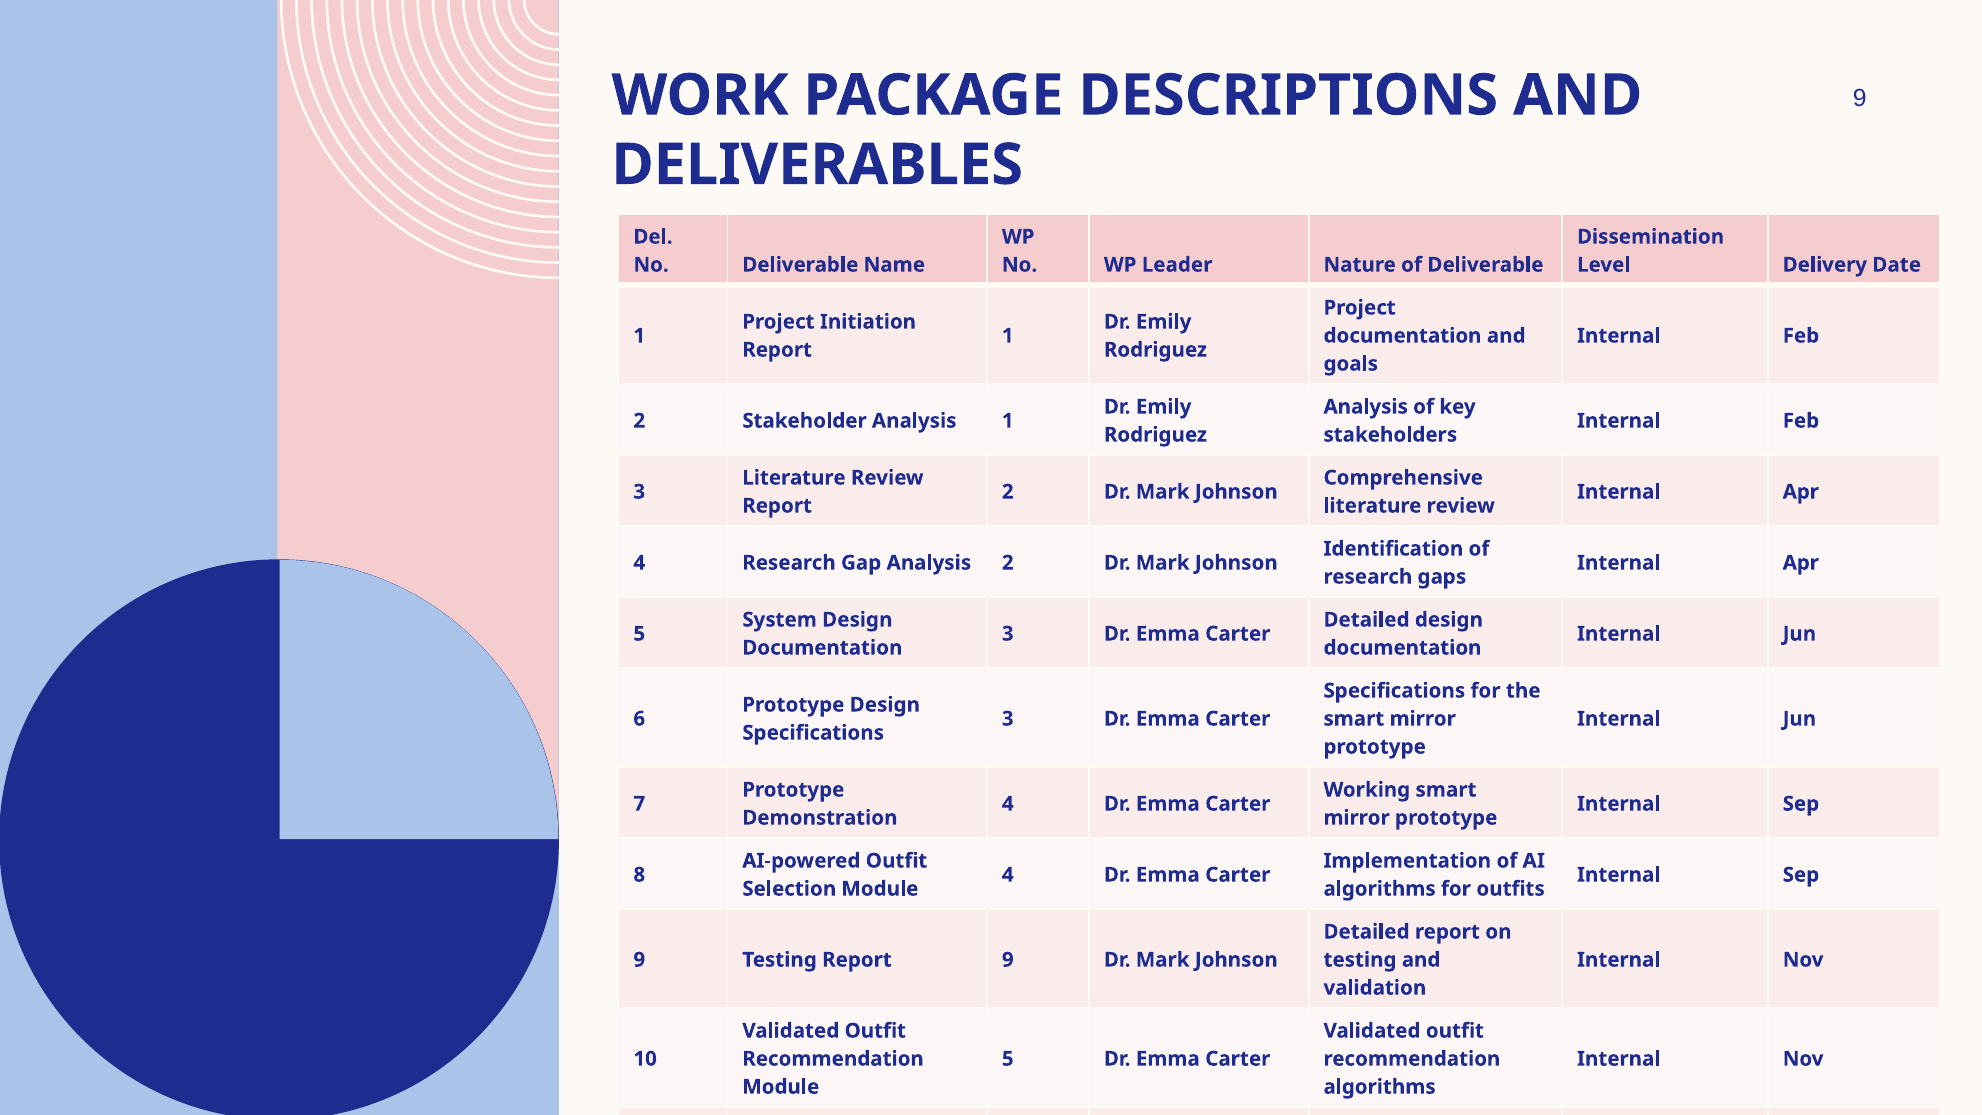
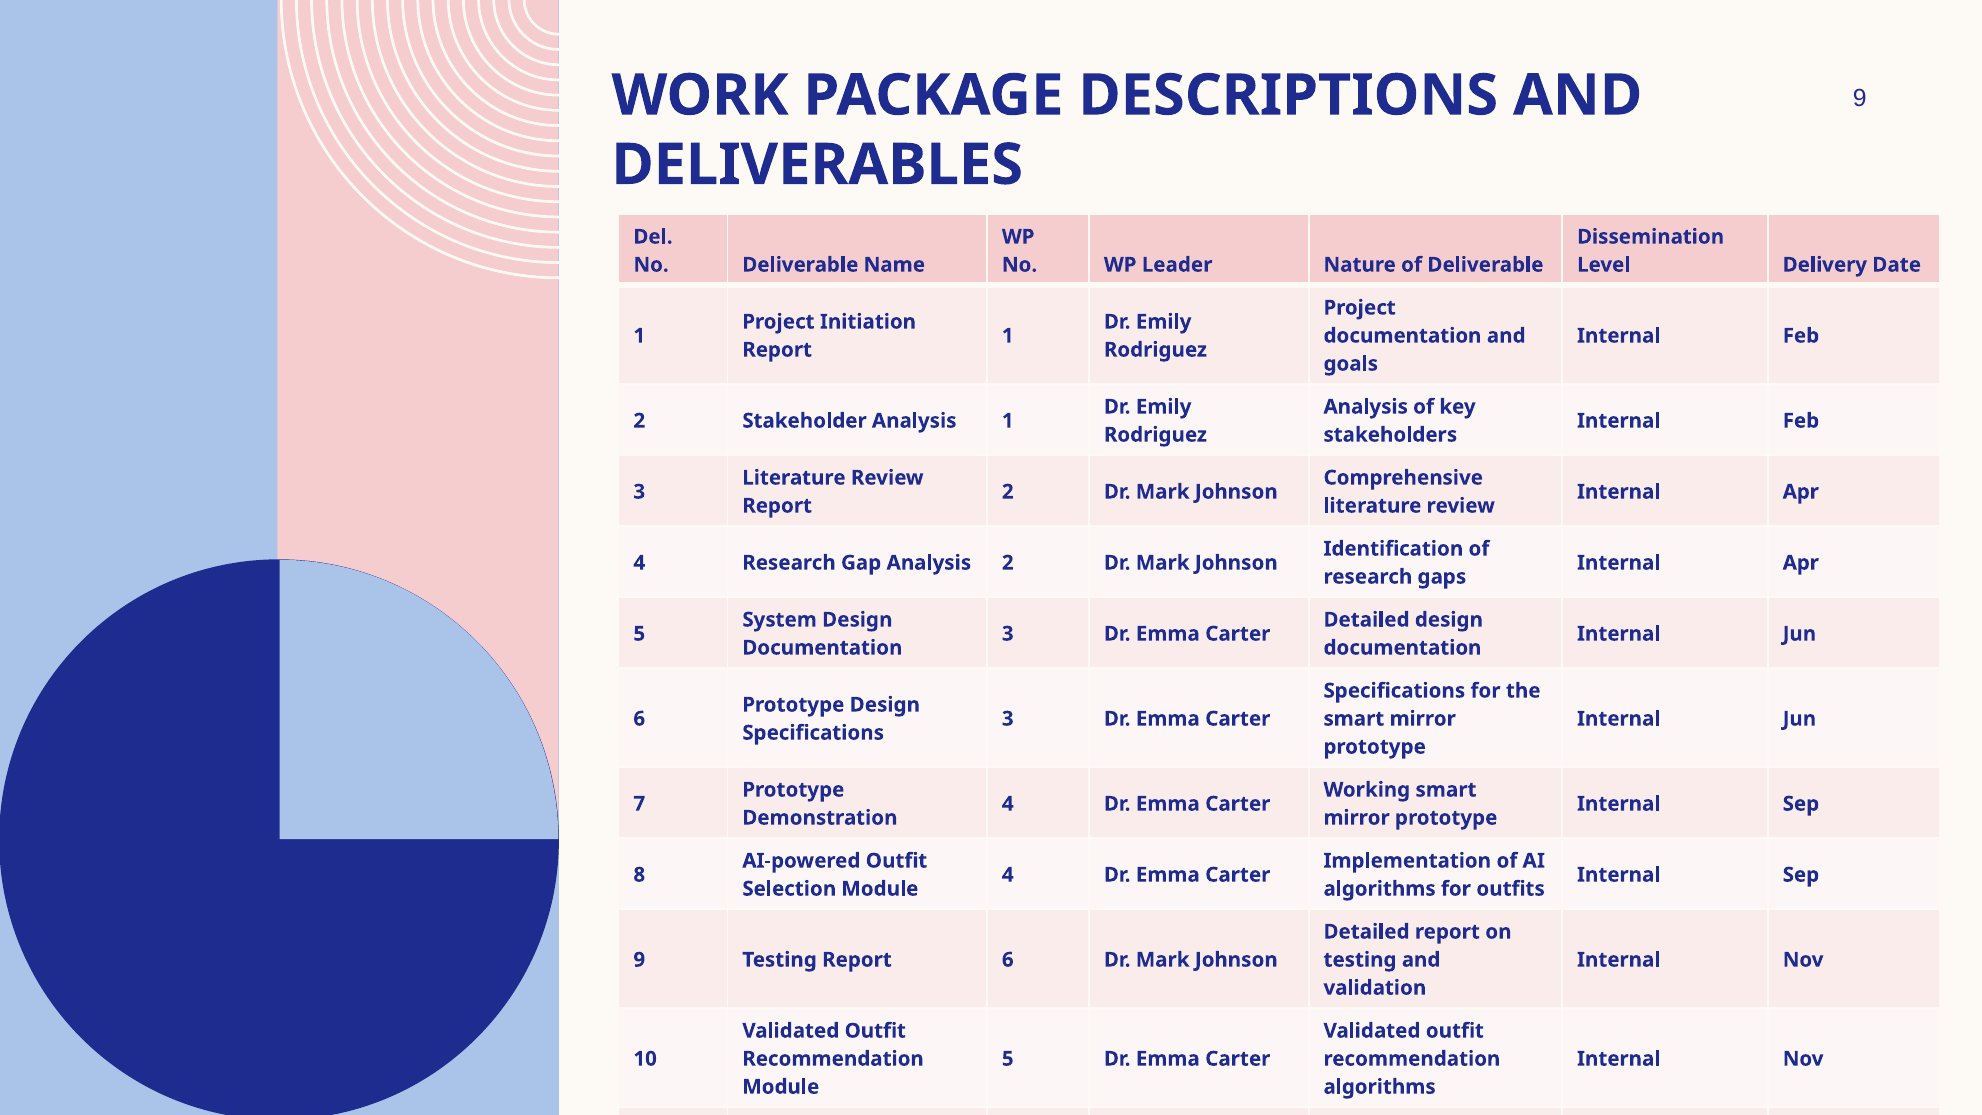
Report 9: 9 -> 6 (1008, 960)
